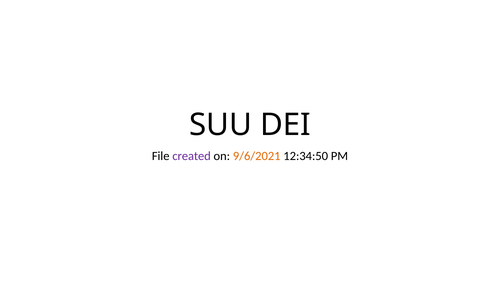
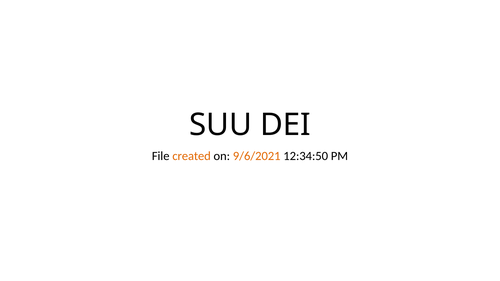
created colour: purple -> orange (192, 156)
